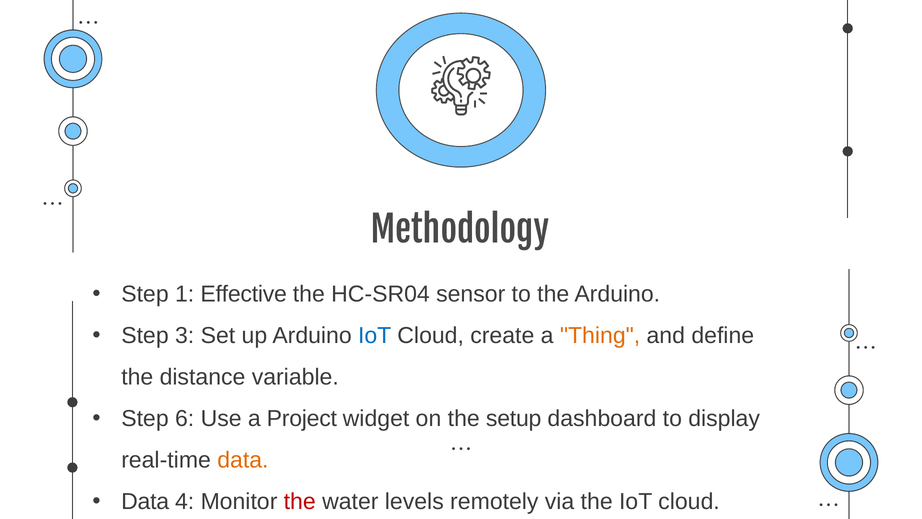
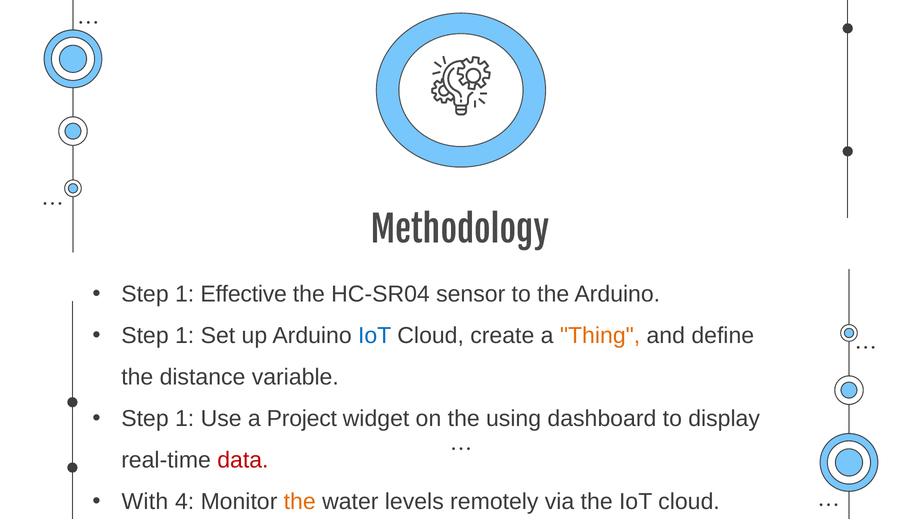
3: 3 -> 1 (185, 335)
6: 6 -> 1 (185, 418)
setup: setup -> using (514, 418)
data colour: orange -> red (243, 460)
Data: Data -> With (145, 501)
the colour: red -> orange (300, 501)
